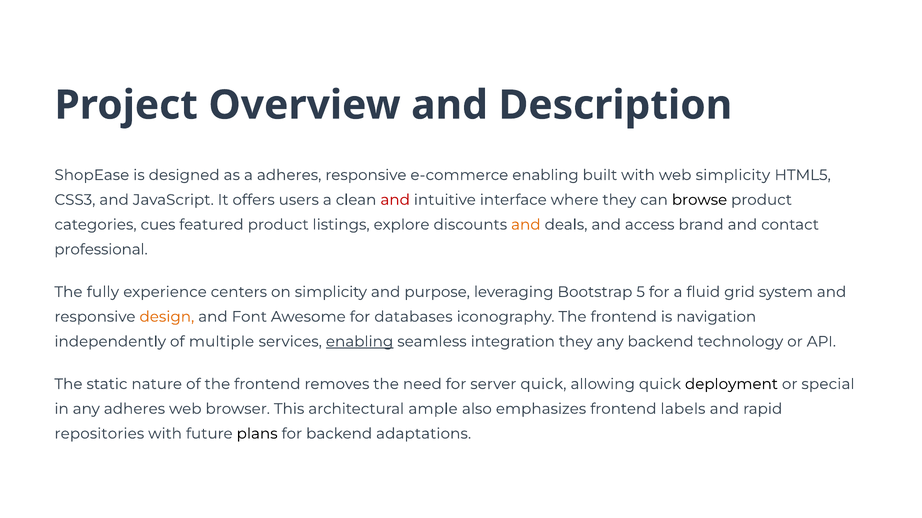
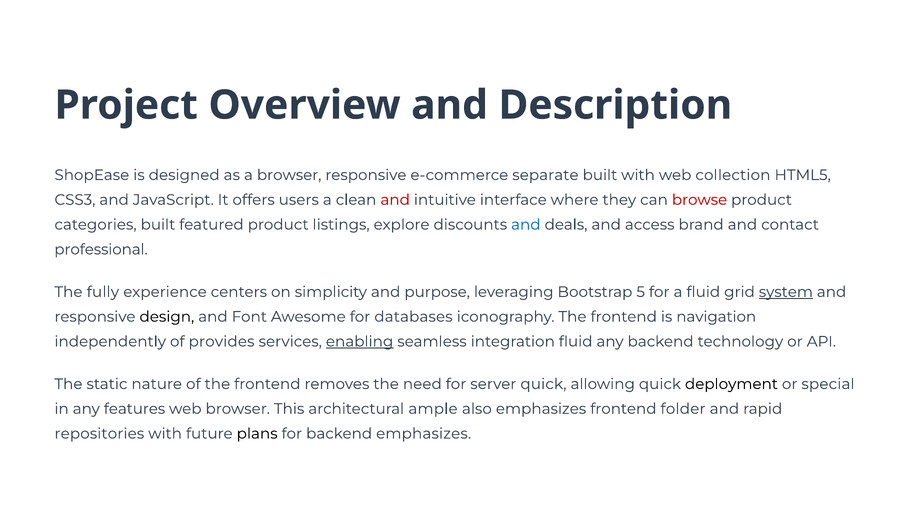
a adheres: adheres -> browser (289, 175)
e-commerce enabling: enabling -> separate (545, 175)
web simplicity: simplicity -> collection (733, 175)
browse colour: black -> red (700, 200)
categories cues: cues -> built (158, 225)
and colour: orange -> blue (526, 225)
system underline: none -> present (786, 292)
design colour: orange -> black (167, 317)
multiple: multiple -> provides (222, 342)
integration they: they -> fluid (576, 342)
any adheres: adheres -> features (134, 409)
labels: labels -> folder (683, 409)
backend adaptations: adaptations -> emphasizes (424, 434)
